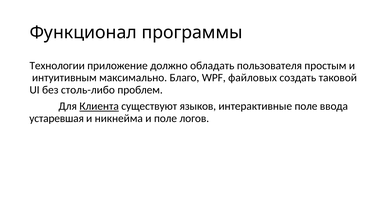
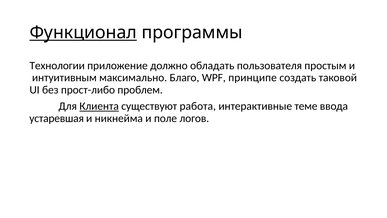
Функционал underline: none -> present (83, 33)
файловых: файловых -> принципе (253, 78)
столь-либо: столь-либо -> прост-либо (88, 90)
языков: языков -> работа (198, 106)
интерактивные поле: поле -> теме (306, 106)
